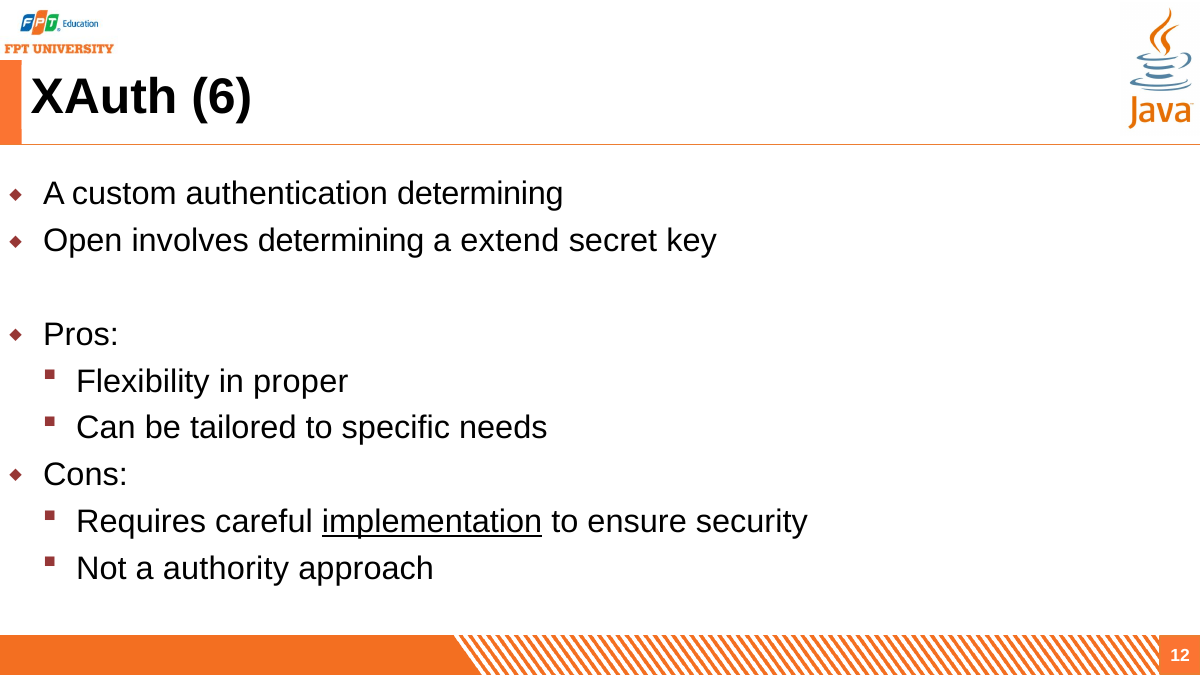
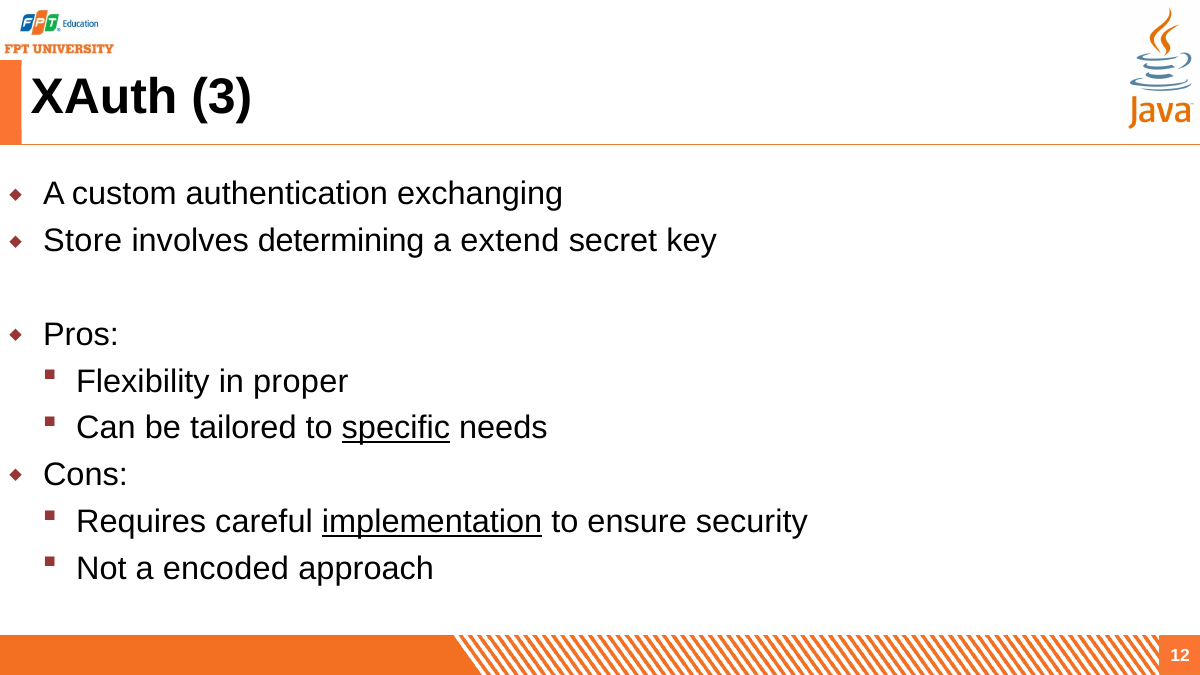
6: 6 -> 3 (222, 97)
authentication determining: determining -> exchanging (480, 194)
Open: Open -> Store (83, 241)
specific underline: none -> present (396, 428)
authority: authority -> encoded (226, 568)
